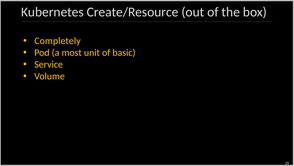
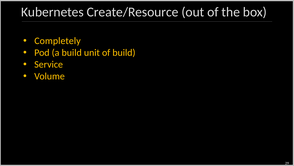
a most: most -> build (72, 53)
of basic: basic -> build (124, 53)
